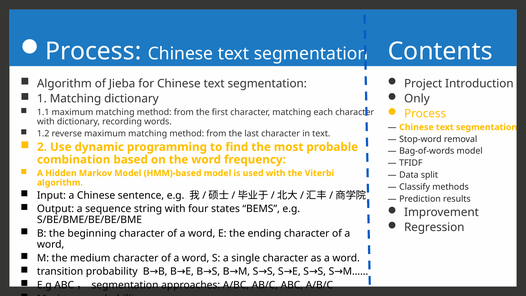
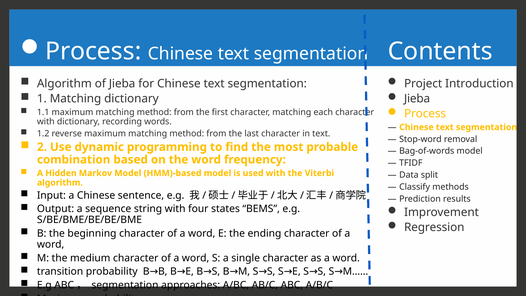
Only: Only -> Jieba (417, 99)
